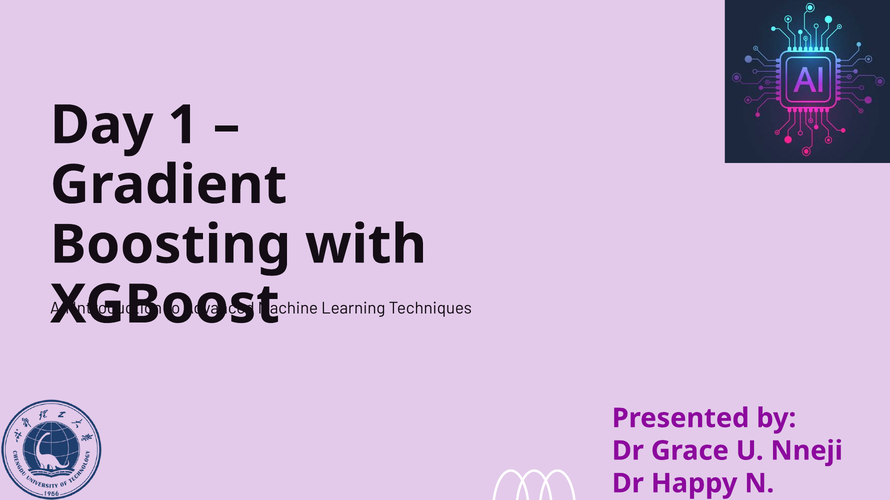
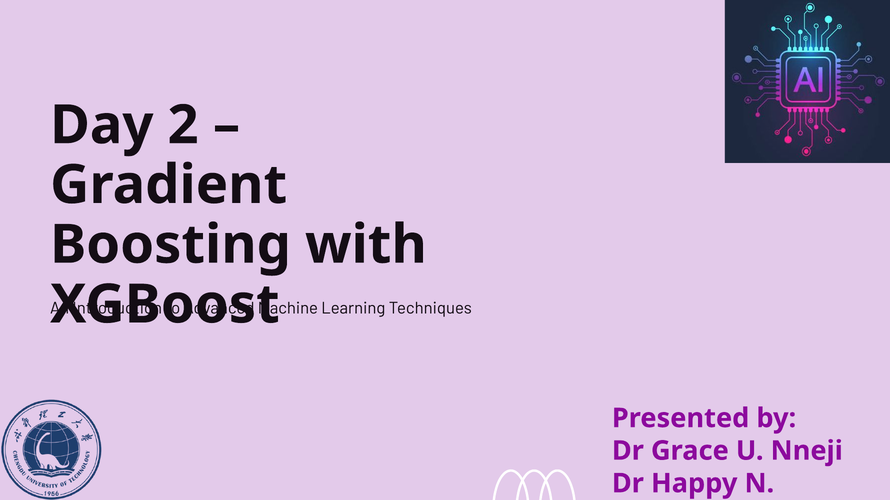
1: 1 -> 2 (183, 125)
